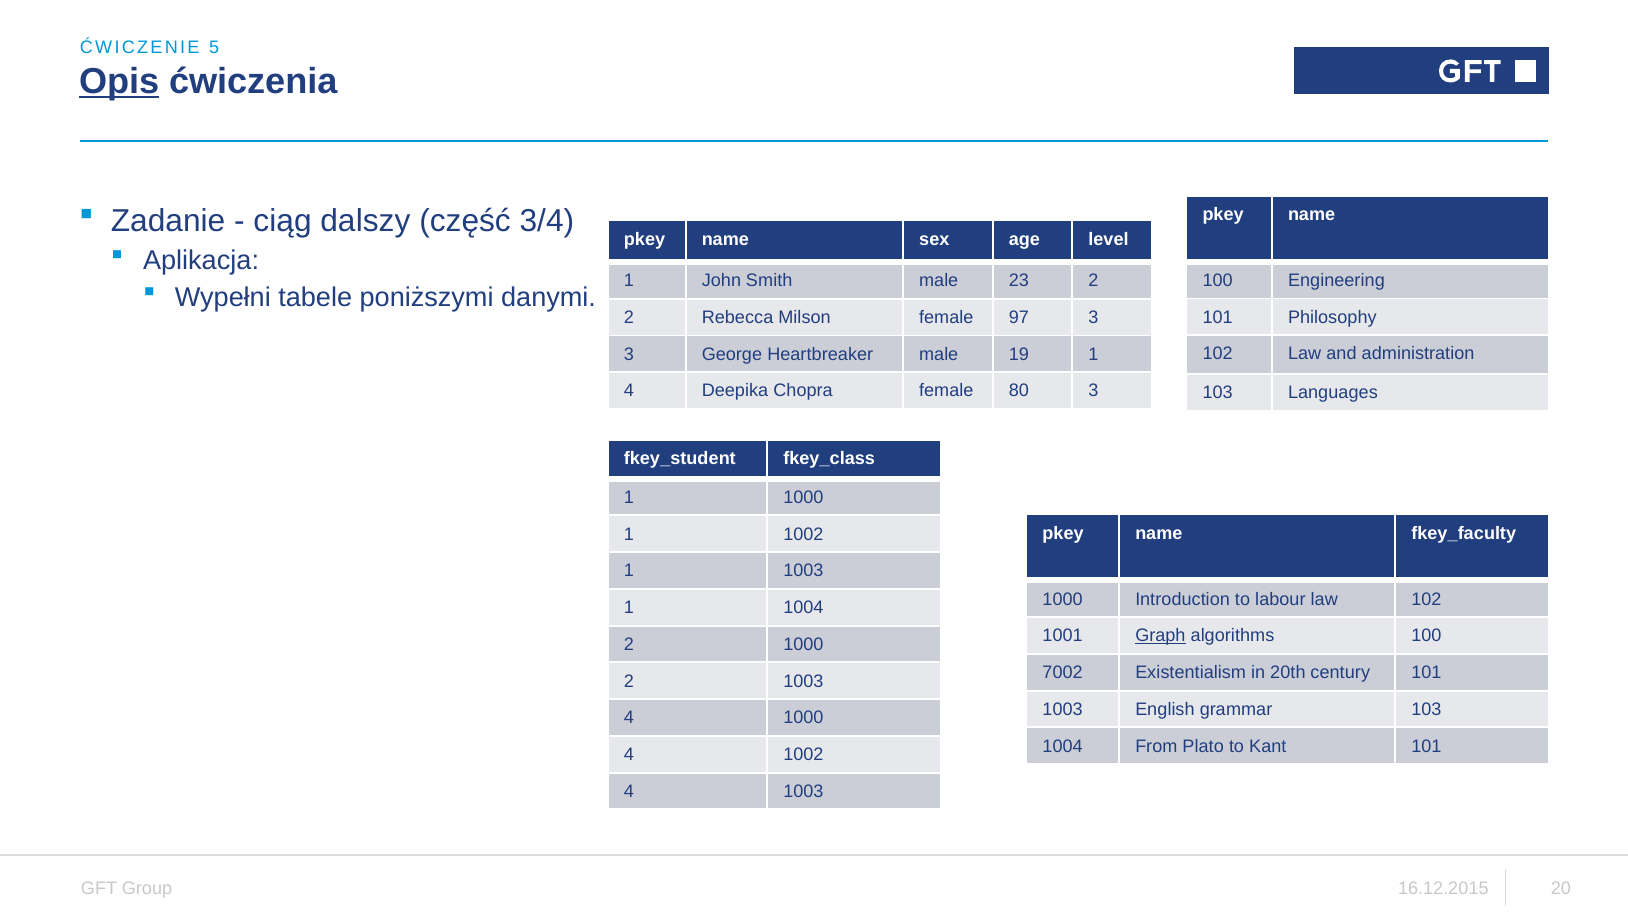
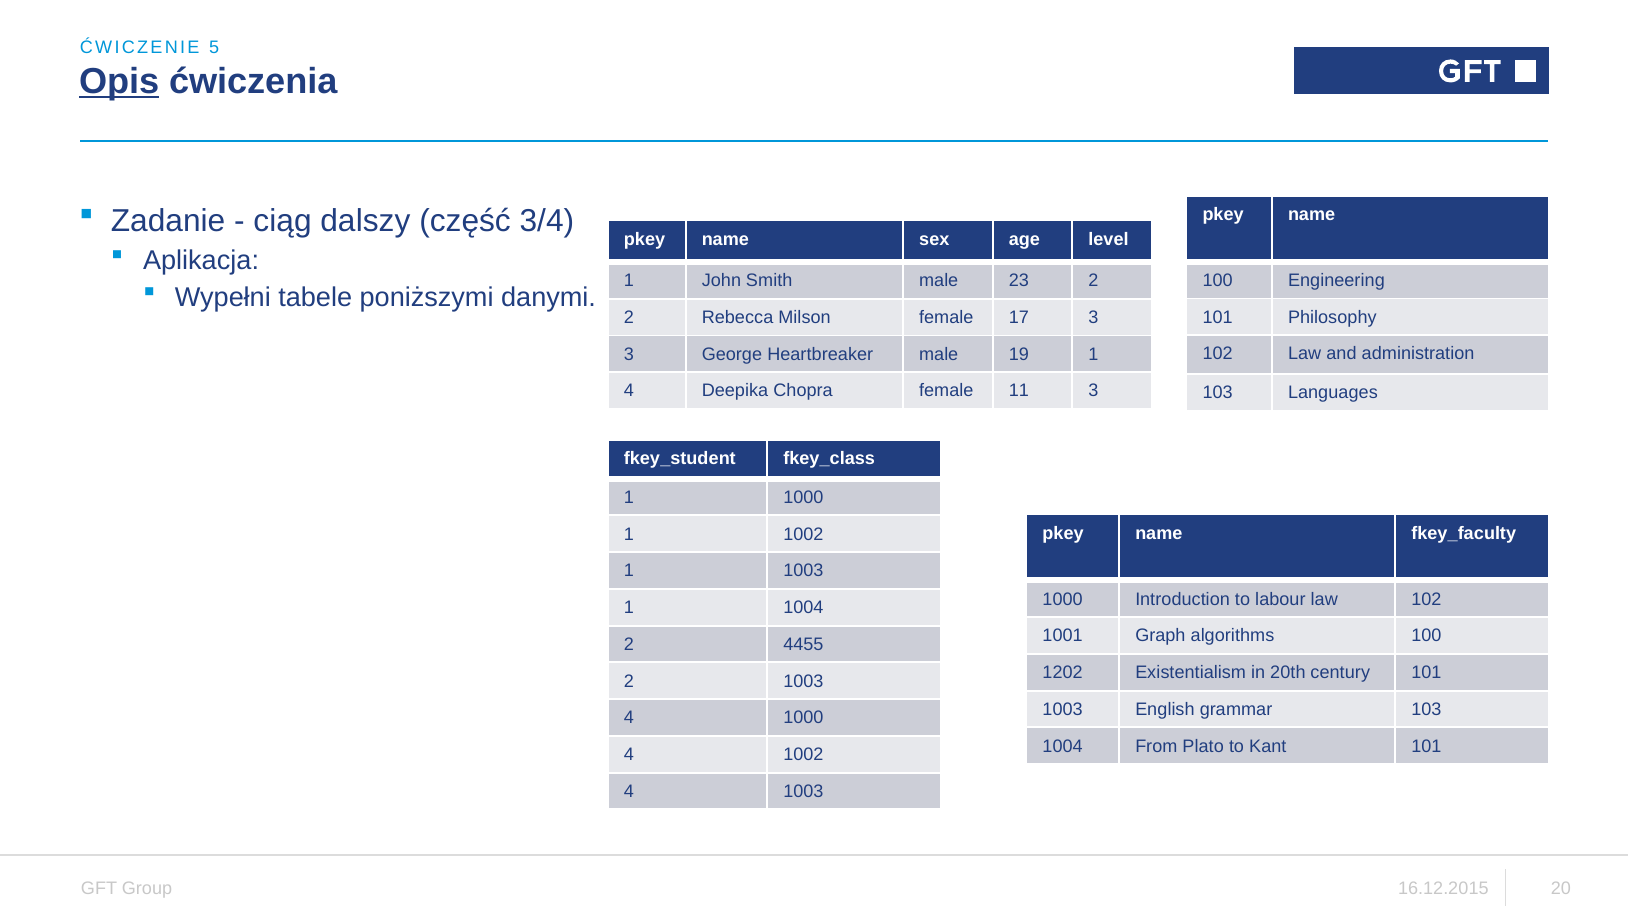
97: 97 -> 17 (1019, 317)
80: 80 -> 11 (1019, 391)
Graph underline: present -> none (1160, 636)
2 1000: 1000 -> 4455 (803, 644)
7002: 7002 -> 1202 (1063, 672)
